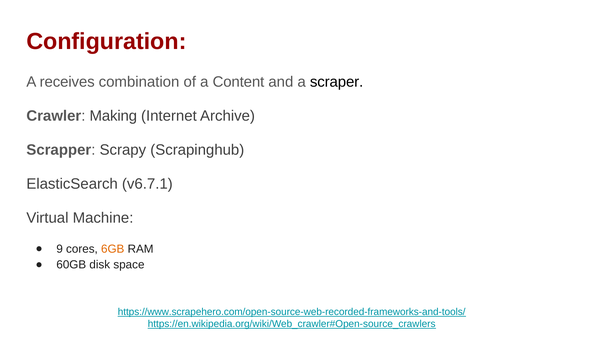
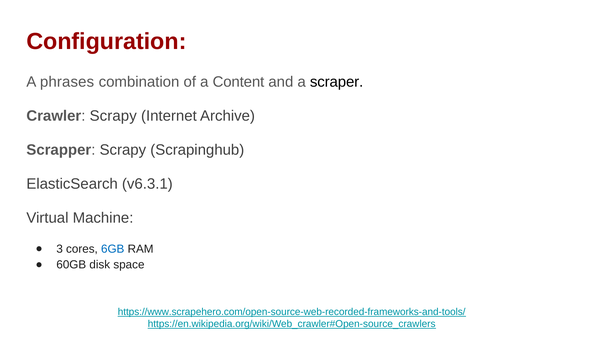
receives: receives -> phrases (67, 82)
Crawler Making: Making -> Scrapy (113, 116)
v6.7.1: v6.7.1 -> v6.3.1 (147, 184)
9: 9 -> 3 (60, 249)
6GB colour: orange -> blue (113, 249)
